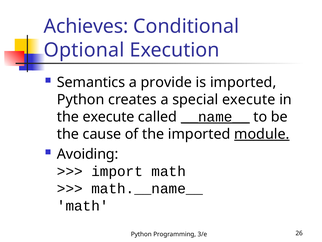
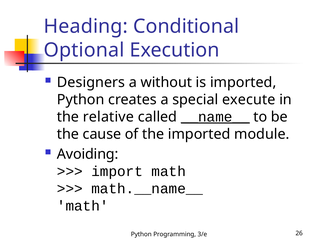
Achieves: Achieves -> Heading (86, 26)
Semantics: Semantics -> Designers (91, 82)
provide: provide -> without (166, 82)
the execute: execute -> relative (108, 117)
module underline: present -> none (262, 134)
